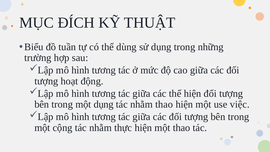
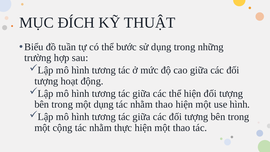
dùng: dùng -> bước (126, 47)
use việc: việc -> hình (240, 104)
